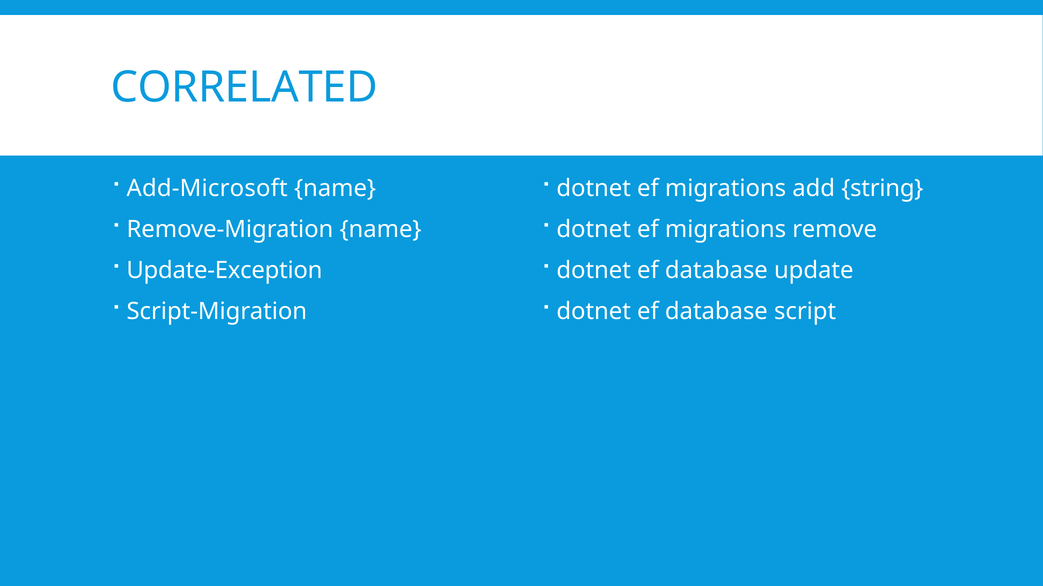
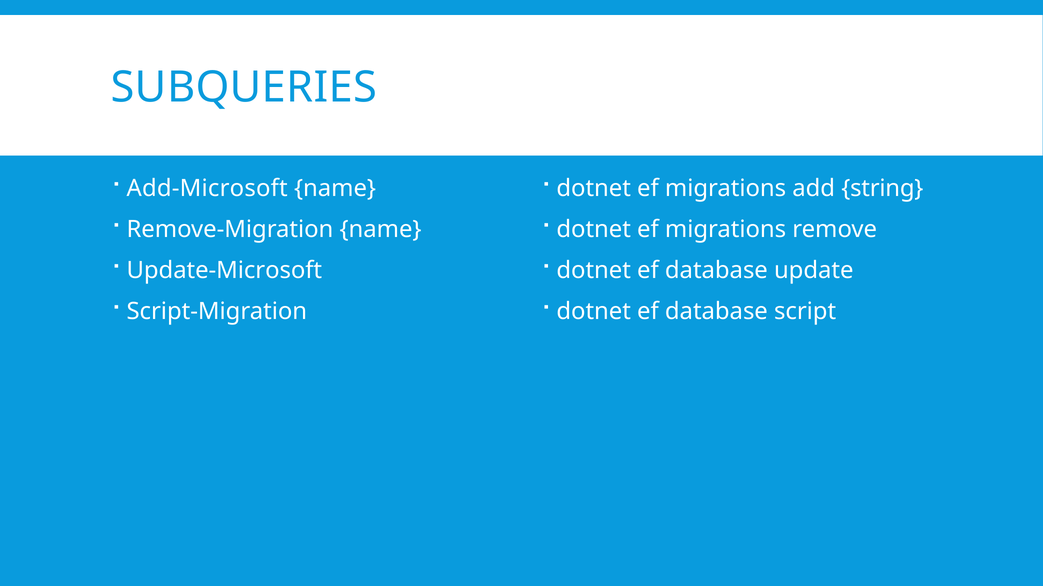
CORRELATED: CORRELATED -> SUBQUERIES (244, 88)
Update-Exception: Update-Exception -> Update-Microsoft (224, 271)
